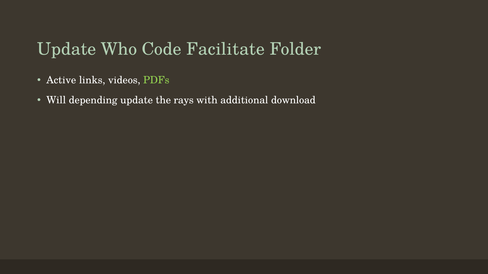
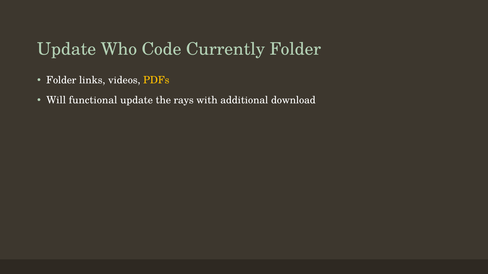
Facilitate: Facilitate -> Currently (226, 49)
Active: Active -> Folder (61, 80)
PDFs colour: light green -> yellow (156, 80)
depending: depending -> functional (93, 100)
